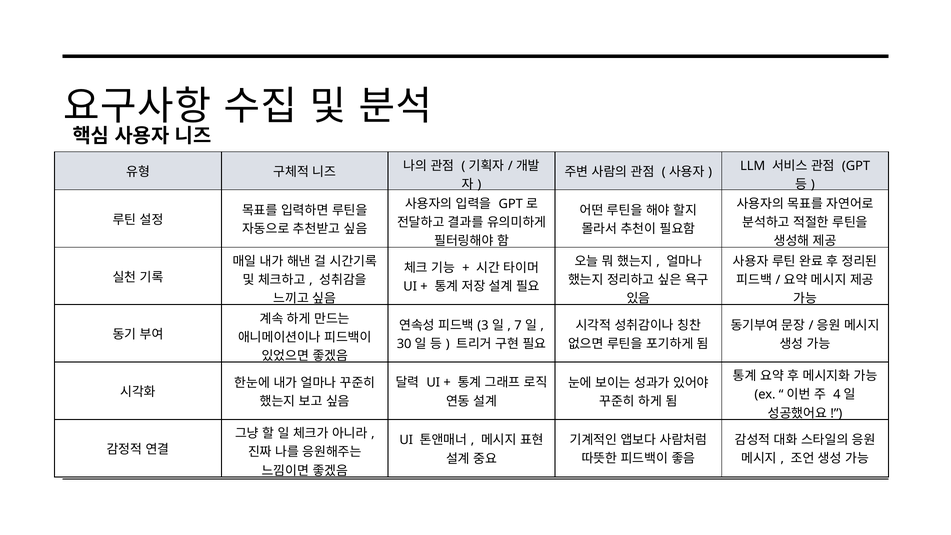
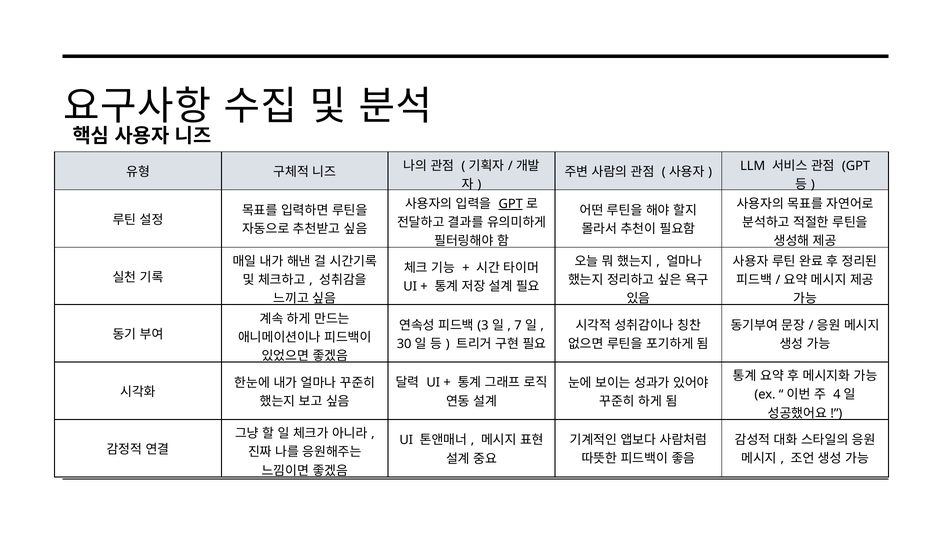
GPT underline: none -> present (511, 204)
